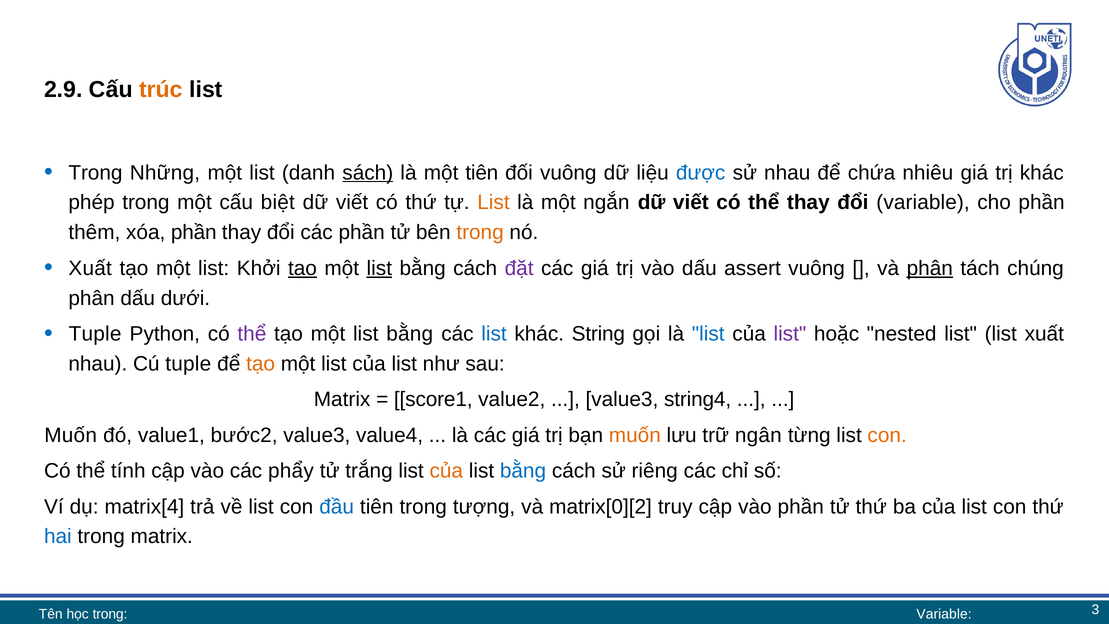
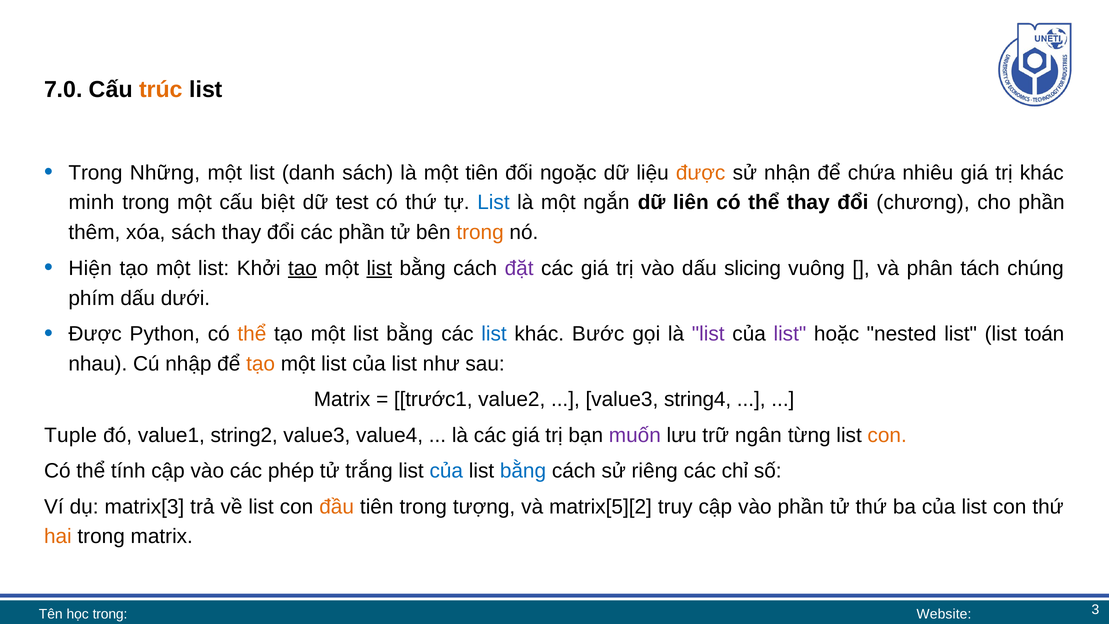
2.9: 2.9 -> 7.0 (63, 90)
sách underline: present -> none (368, 173)
đối vuông: vuông -> ngoặc (568, 173)
được colour: blue -> orange (701, 173)
sử nhau: nhau -> nhận (787, 173)
phép: phép -> minh (91, 203)
viết: viết -> test (352, 203)
List colour: orange -> blue (493, 203)
viết: viết -> liên (691, 203)
đổi variable: variable -> chương (923, 203)
xóa phần: phần -> sách (194, 232)
Xuất: Xuất -> Hiện (90, 268)
assert: assert -> slicing (753, 268)
phân underline: present -> none (930, 268)
phân: phân -> phím (92, 298)
Tuple: Tuple -> Được (95, 334)
thể colour: purple -> orange (252, 334)
String: String -> Bước (598, 334)
list colour: blue -> purple (708, 334)
list xuất: xuất -> toán (1044, 334)
Cú tuple: tuple -> nhập (188, 364)
score1: score1 -> trước1 (433, 399)
Muốn: Muốn -> Tuple (71, 435)
bước2: bước2 -> string2 (244, 435)
muốn colour: orange -> purple (635, 435)
phẩy: phẩy -> phép (291, 471)
của colour: orange -> blue (446, 471)
matrix[4: matrix[4 -> matrix[3 (144, 506)
đầu colour: blue -> orange (337, 506)
matrix[0][2: matrix[0][2 -> matrix[5][2 (601, 506)
hai colour: blue -> orange (58, 536)
Variable: Variable -> Website (944, 614)
